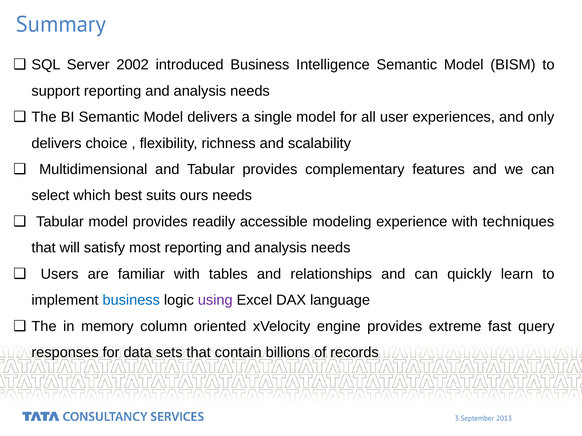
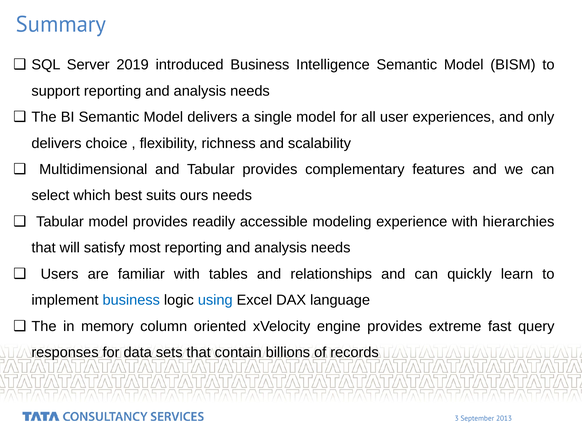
2002: 2002 -> 2019 (133, 65)
techniques: techniques -> hierarchies (518, 222)
using colour: purple -> blue (215, 301)
